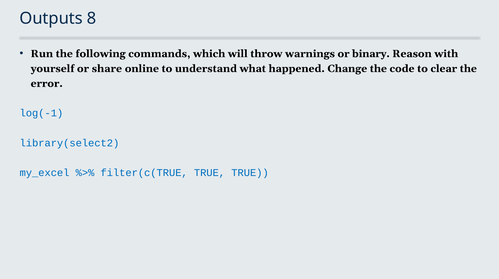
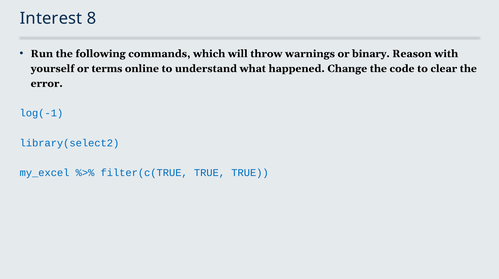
Outputs: Outputs -> Interest (51, 18)
share: share -> terms (107, 69)
